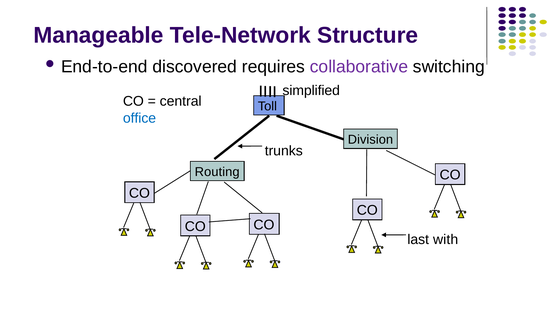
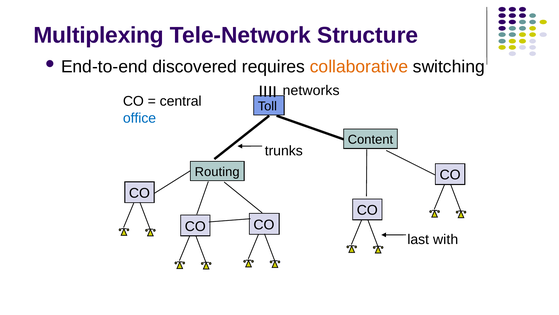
Manageable: Manageable -> Multiplexing (99, 35)
collaborative colour: purple -> orange (359, 66)
simplified: simplified -> networks (311, 90)
Division: Division -> Content (370, 139)
